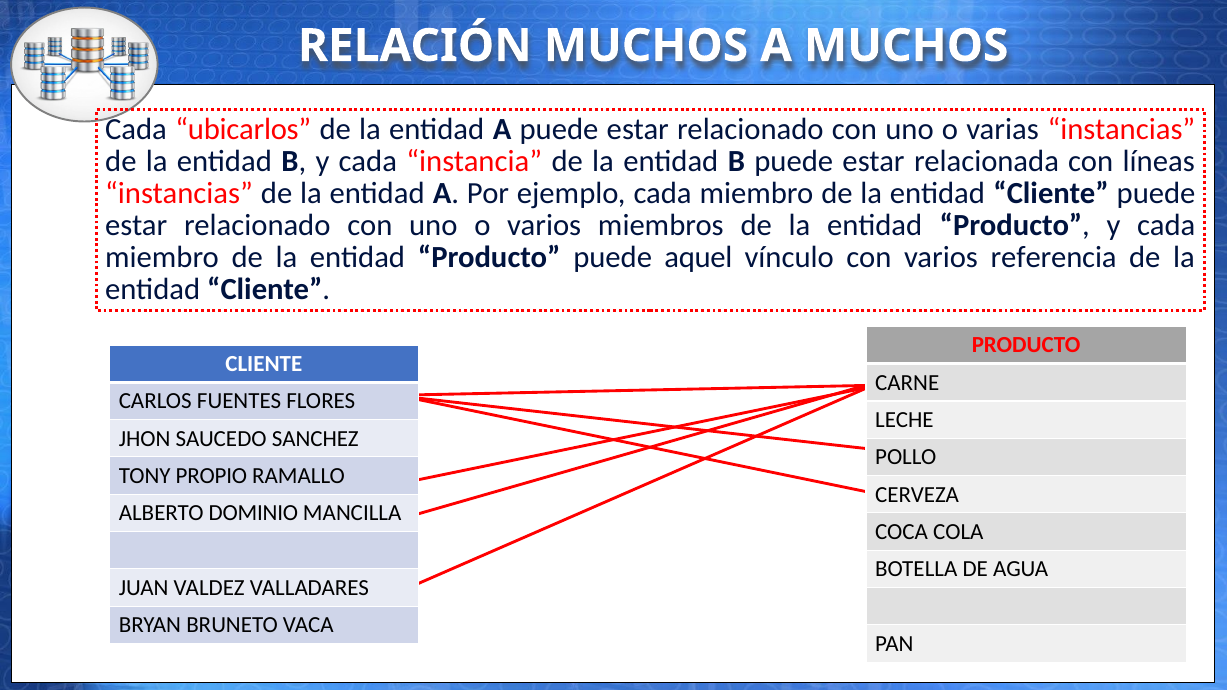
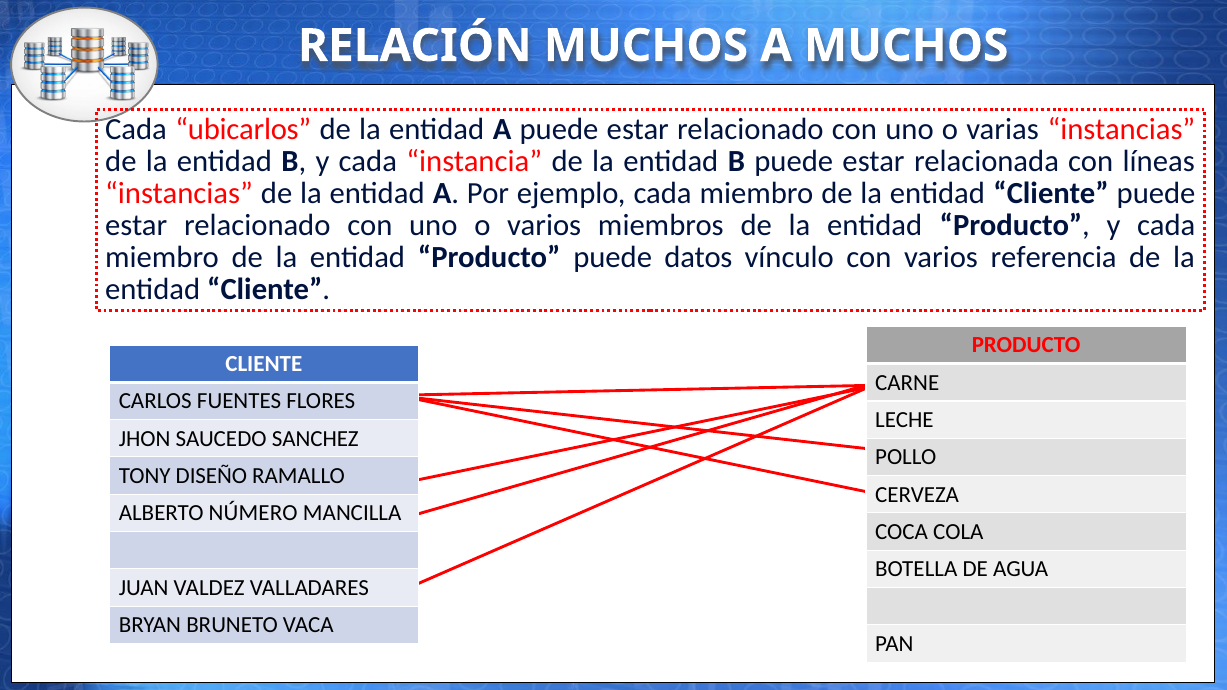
aquel: aquel -> datos (698, 258)
PROPIO: PROPIO -> DISEÑO (211, 476)
DOMINIO: DOMINIO -> NÚMERO (253, 513)
